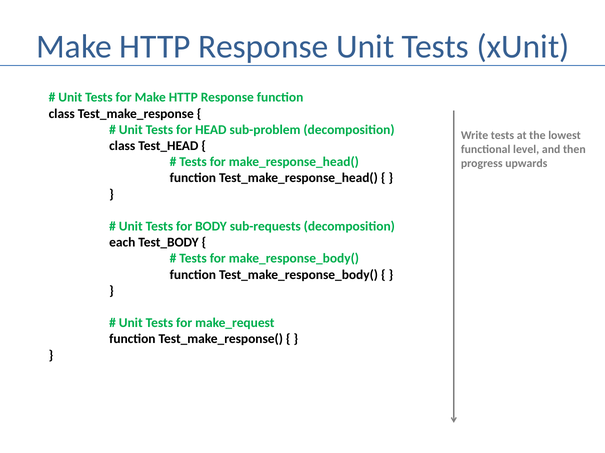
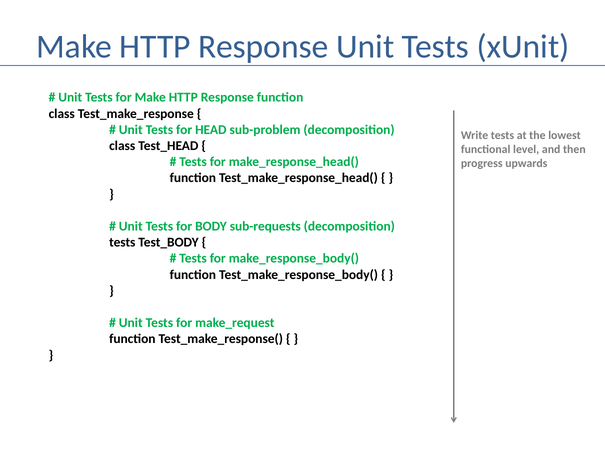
each: each -> tests (122, 243)
